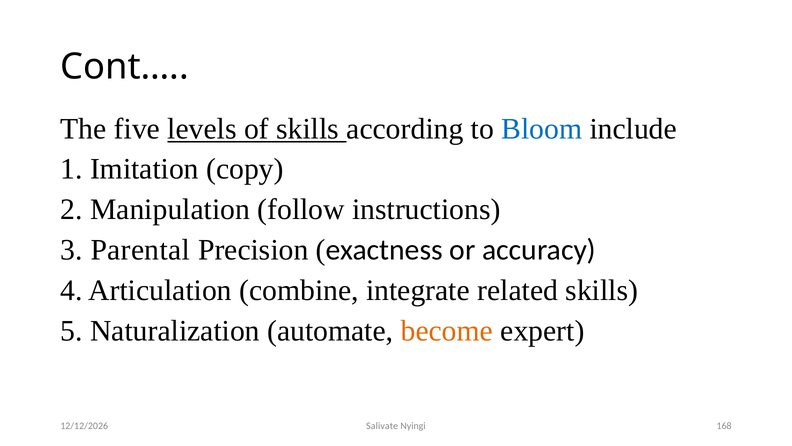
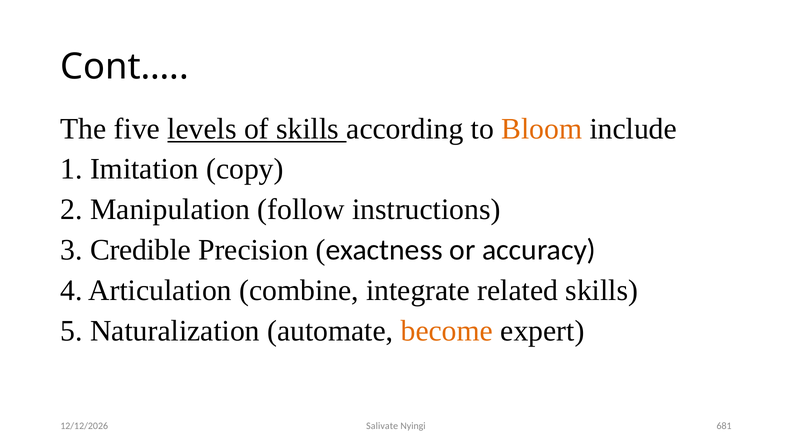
Bloom colour: blue -> orange (542, 129)
Parental: Parental -> Credible (140, 250)
168: 168 -> 681 (724, 425)
